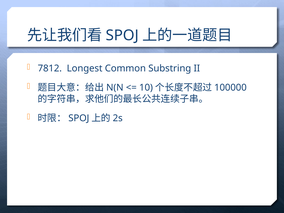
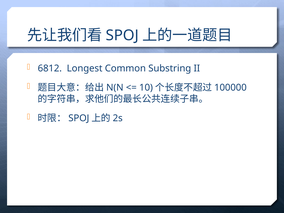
7812: 7812 -> 6812 (50, 68)
